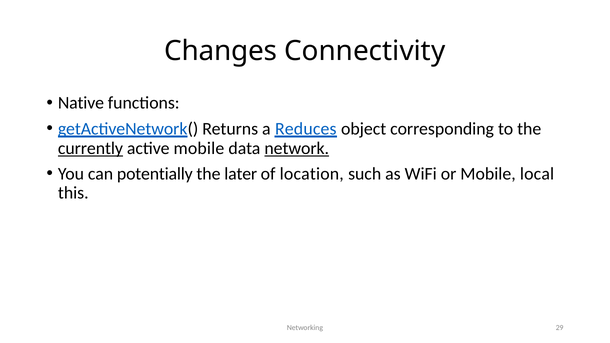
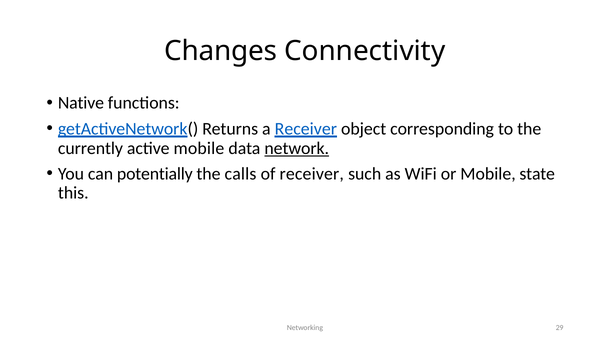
a Reduces: Reduces -> Receiver (306, 129)
currently underline: present -> none (90, 148)
later: later -> calls (241, 174)
of location: location -> receiver (312, 174)
local: local -> state (537, 174)
